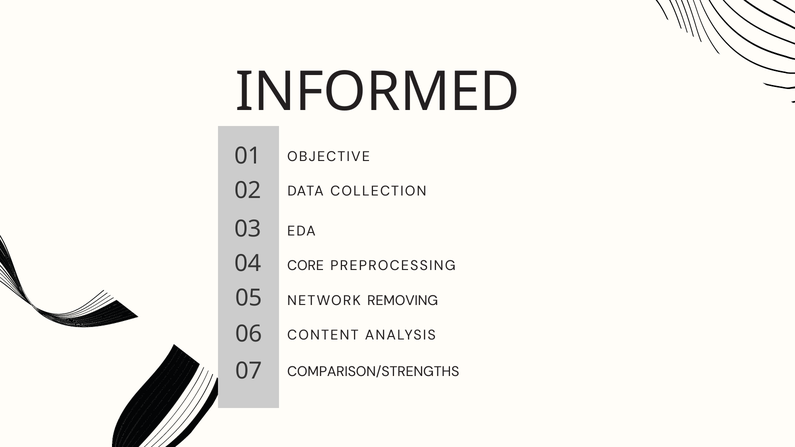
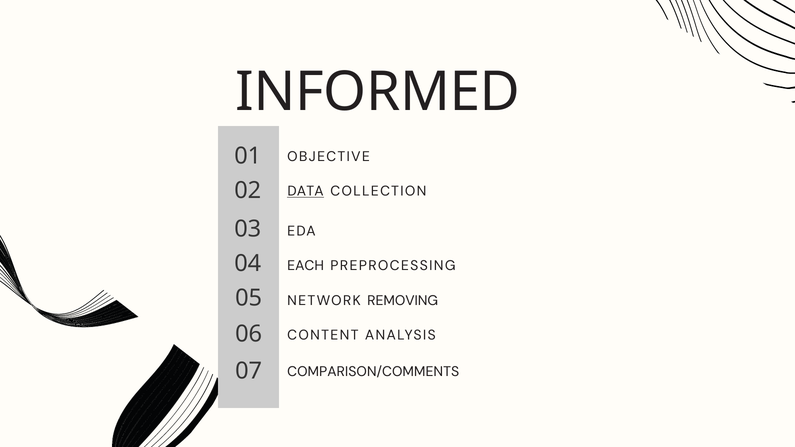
DATA underline: none -> present (306, 191)
CORE: CORE -> EACH (306, 266)
COMPARISON/STRENGTHS: COMPARISON/STRENGTHS -> COMPARISON/COMMENTS (373, 372)
